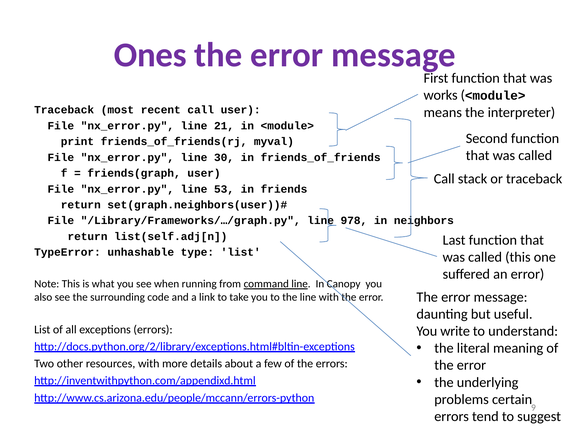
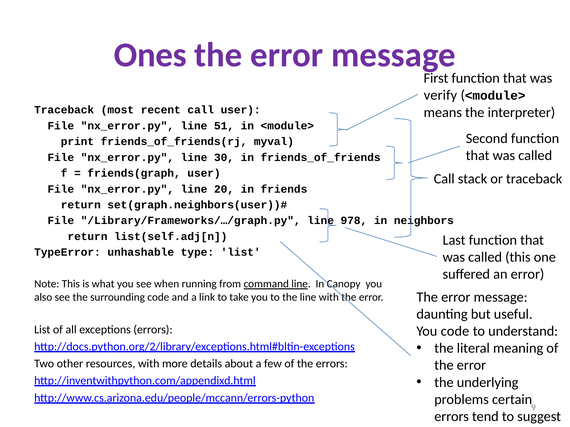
works: works -> verify (440, 95)
21: 21 -> 51 (224, 126)
53: 53 -> 20 (224, 189)
You write: write -> code (455, 332)
